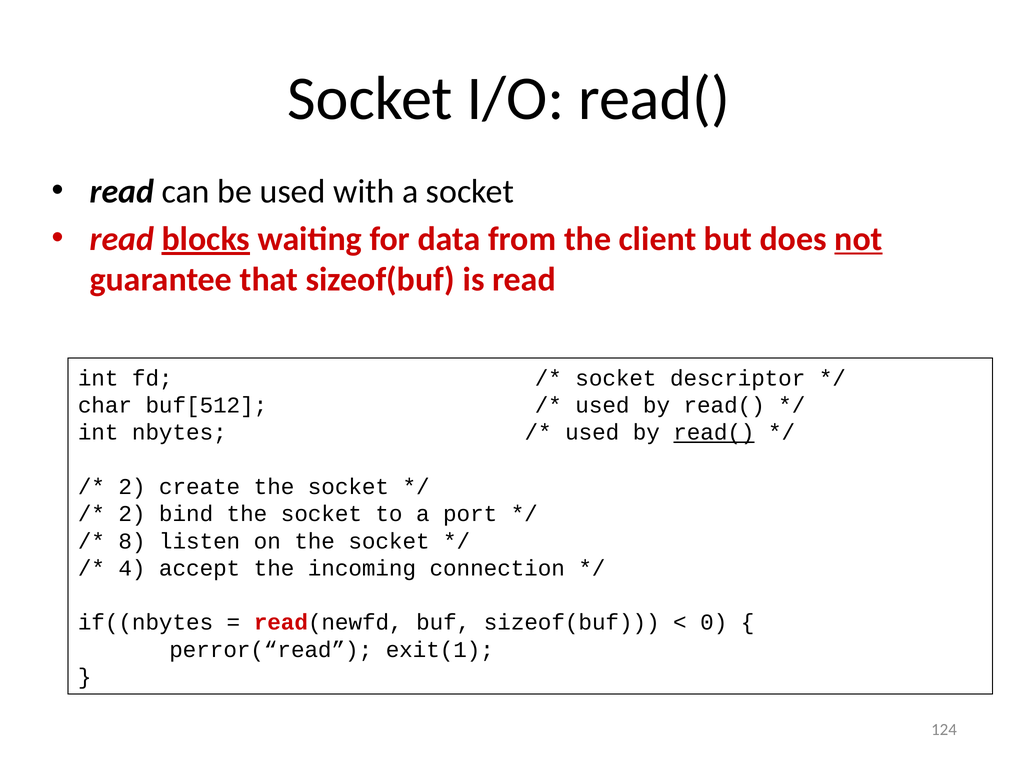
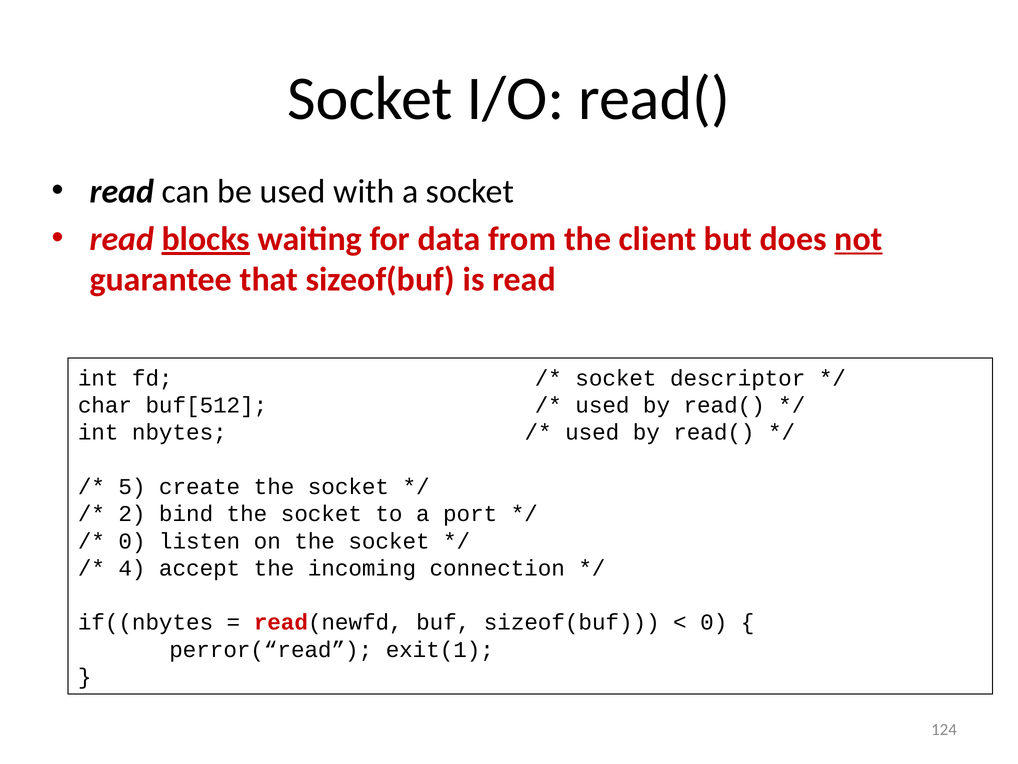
read( underline: present -> none (714, 432)
2: 2 -> 5 (132, 486)
8: 8 -> 0 (132, 541)
